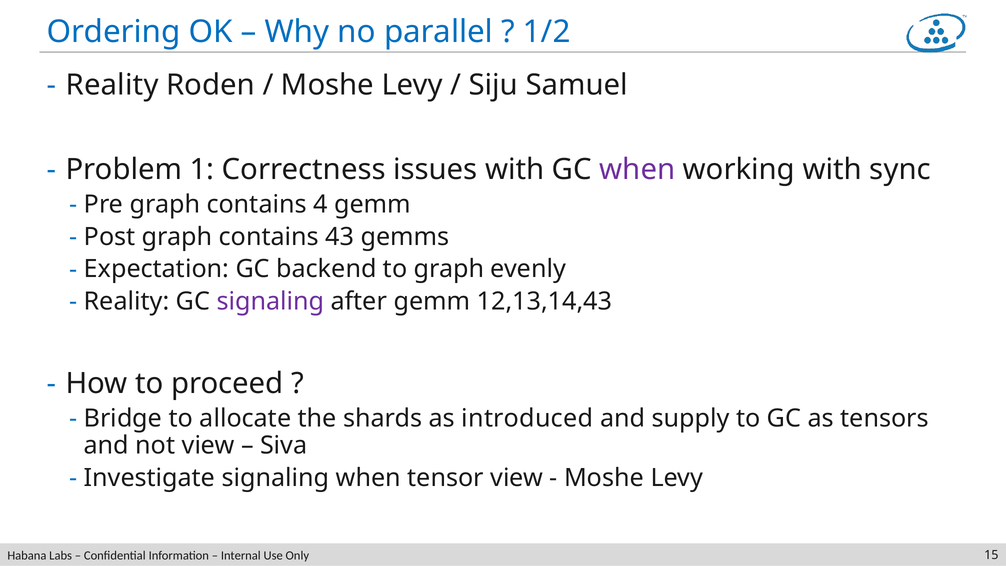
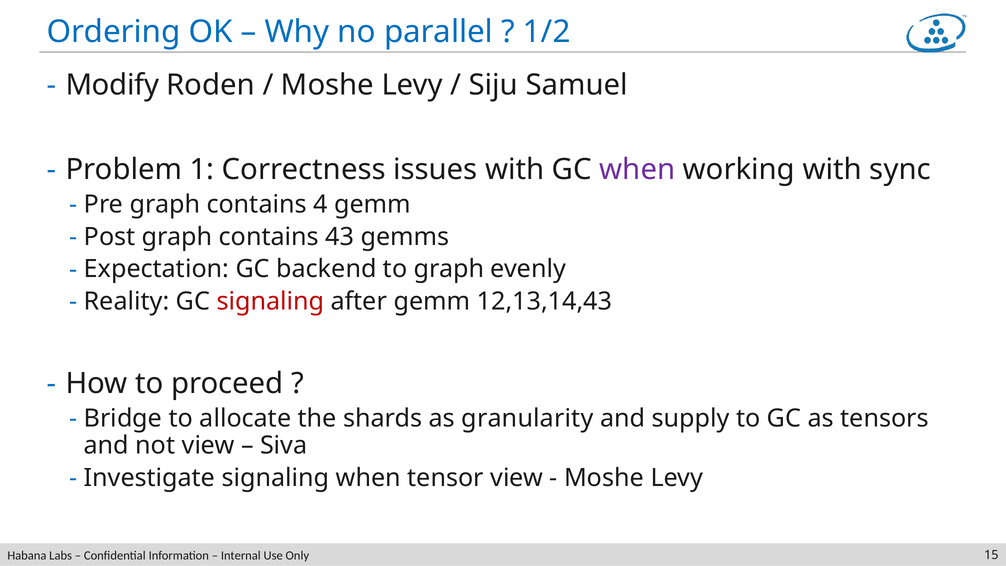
Reality: Reality -> Modify (112, 85)
signaling colour: purple -> red (270, 301)
introduced: introduced -> granularity (527, 418)
